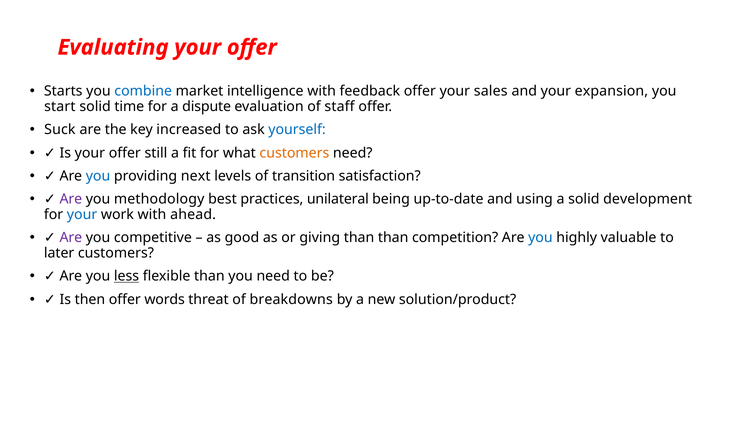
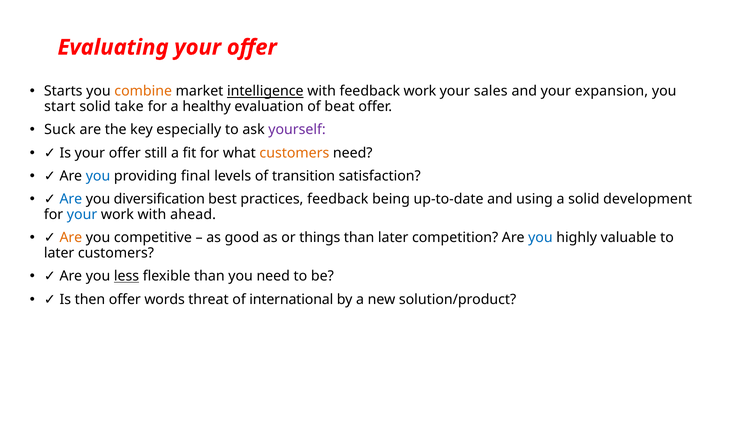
combine colour: blue -> orange (143, 91)
intelligence underline: none -> present (265, 91)
feedback offer: offer -> work (420, 91)
time: time -> take (129, 106)
dispute: dispute -> healthy (207, 106)
staff: staff -> beat (340, 106)
increased: increased -> especially (189, 130)
yourself colour: blue -> purple (297, 130)
next: next -> final (196, 176)
Are colour: purple -> blue (71, 199)
methodology: methodology -> diversification (159, 199)
practices unilateral: unilateral -> feedback (338, 199)
Are colour: purple -> orange (71, 238)
giving: giving -> things (320, 238)
than than: than -> later (393, 238)
breakdowns: breakdowns -> international (291, 299)
